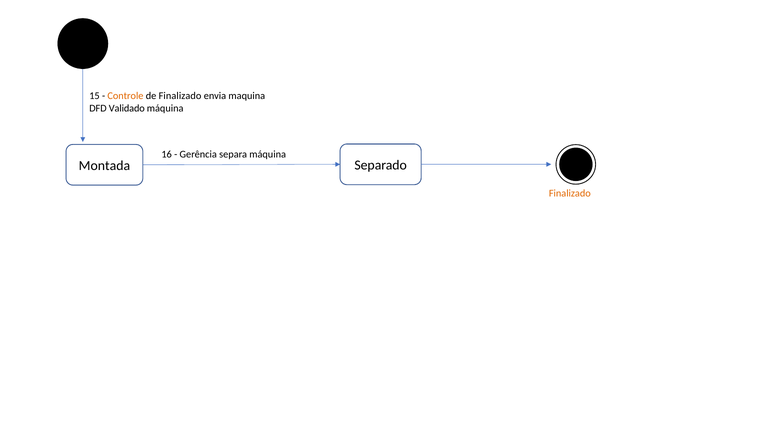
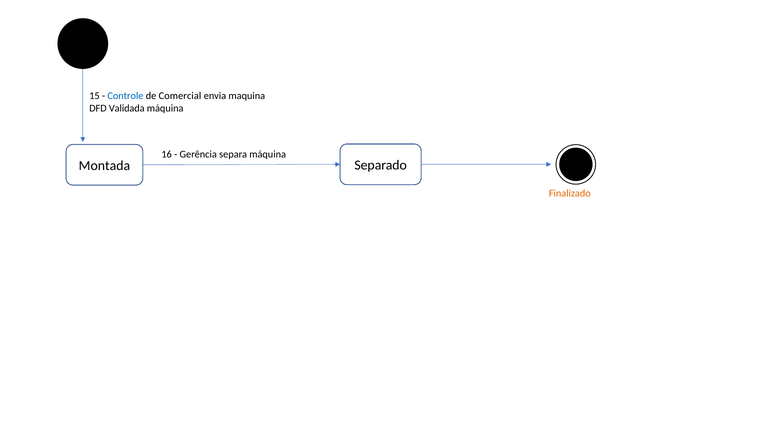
Controle colour: orange -> blue (125, 96)
de Finalizado: Finalizado -> Comercial (180, 96)
Validado: Validado -> Validada (127, 108)
